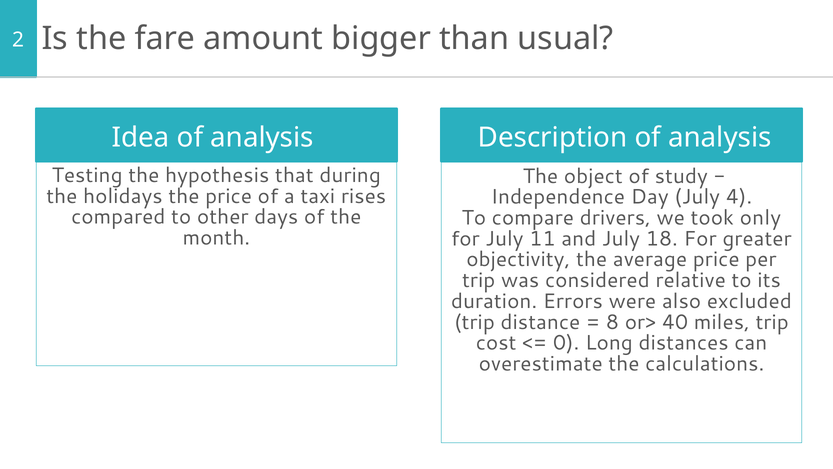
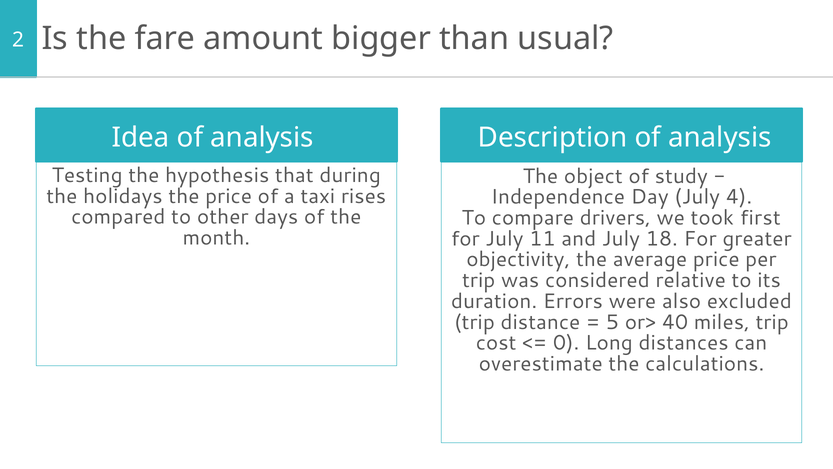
only: only -> first (760, 218)
8: 8 -> 5 (612, 322)
